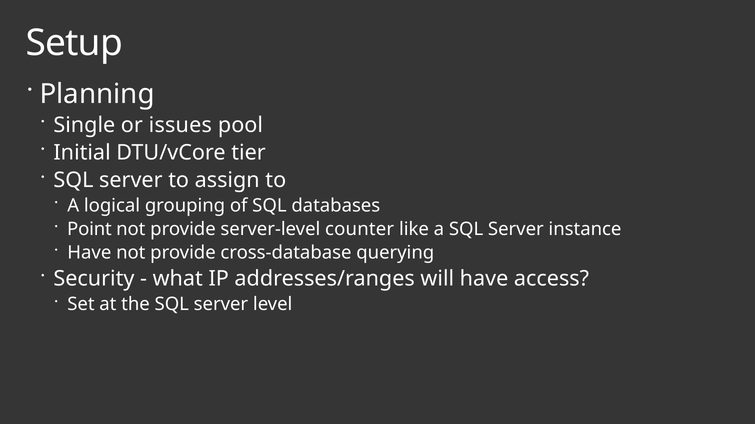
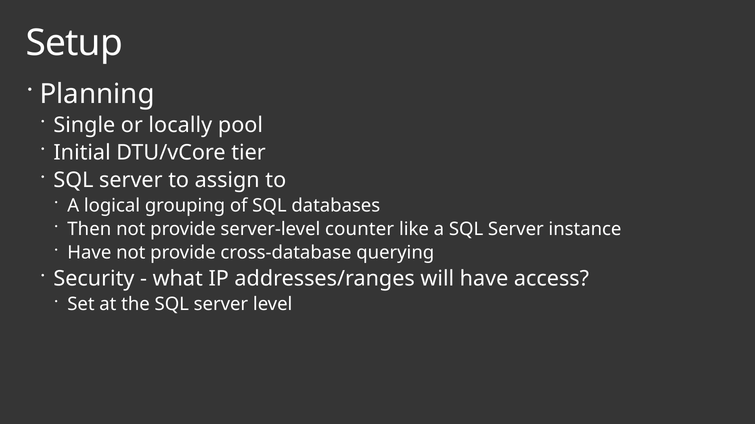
issues: issues -> locally (180, 125)
Point: Point -> Then (89, 229)
